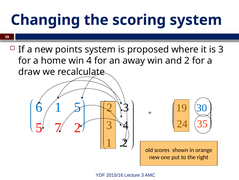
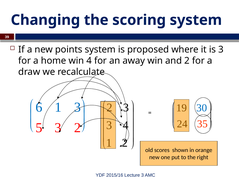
1 5: 5 -> 3 (77, 107)
5 7: 7 -> 3 (58, 127)
